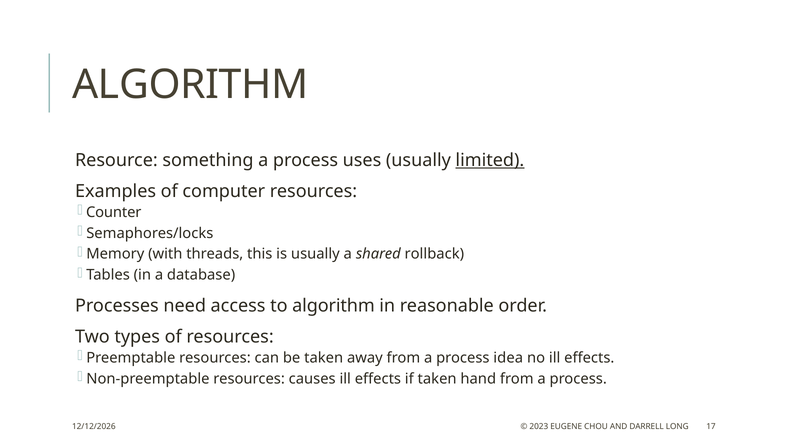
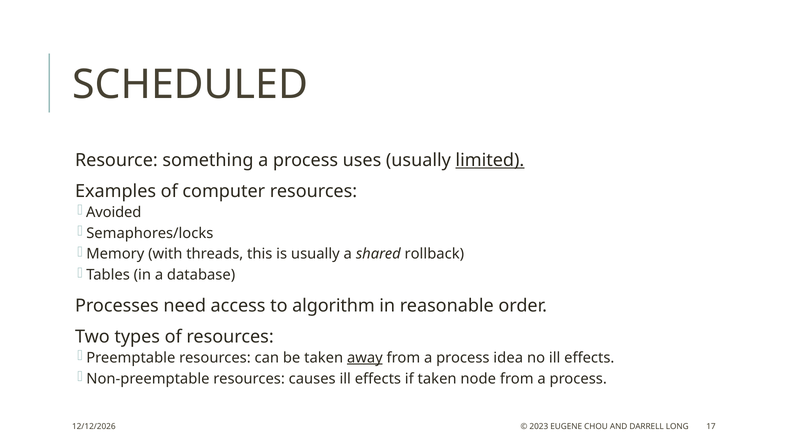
ALGORITHM: ALGORITHM -> SCHEDULED (190, 85)
Counter: Counter -> Avoided (114, 212)
away underline: none -> present (365, 358)
hand: hand -> node (478, 379)
